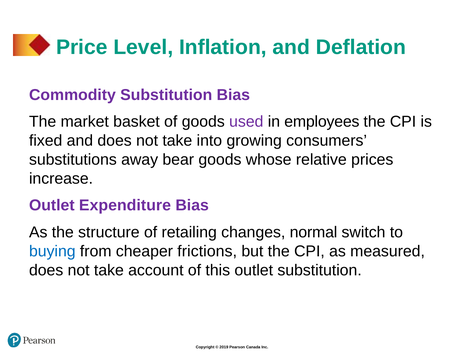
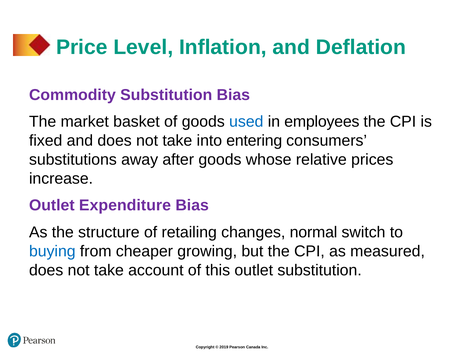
used colour: purple -> blue (246, 122)
growing: growing -> entering (254, 141)
bear: bear -> after (178, 160)
frictions: frictions -> growing (207, 252)
